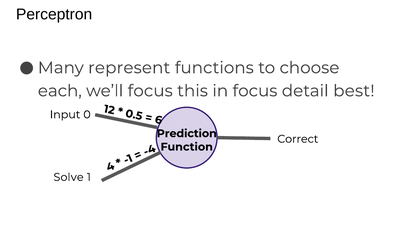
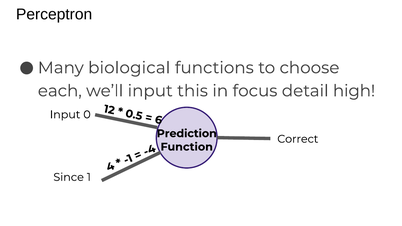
represent: represent -> biological (129, 68)
we’ll focus: focus -> input (150, 91)
best: best -> high (354, 91)
Solve: Solve -> Since (69, 177)
